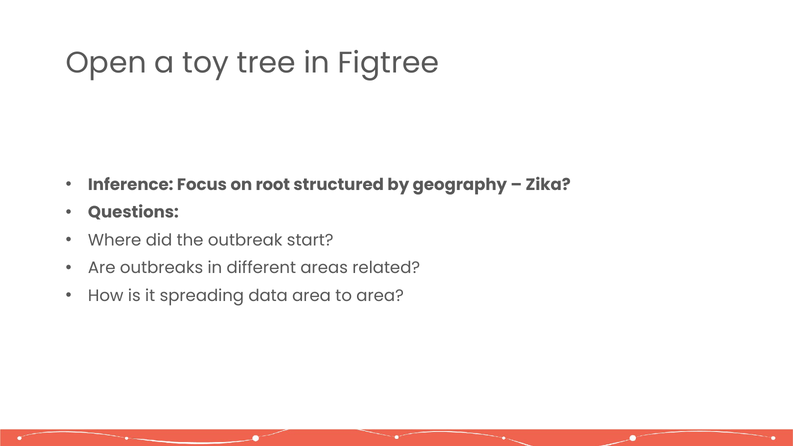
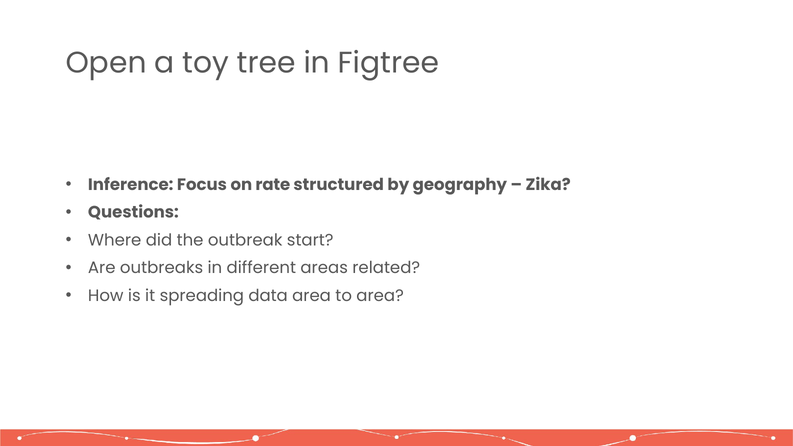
root: root -> rate (273, 185)
